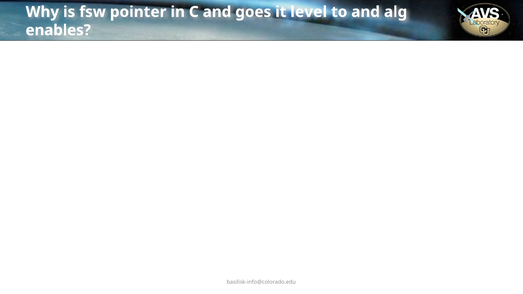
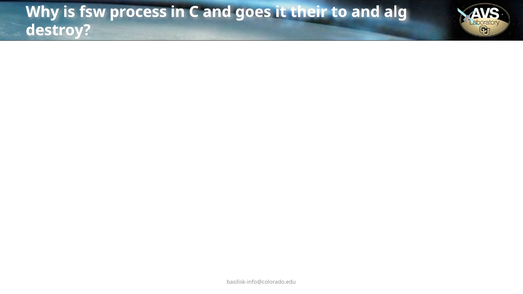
pointer: pointer -> process (138, 12)
level: level -> their (309, 12)
enables: enables -> destroy (58, 30)
